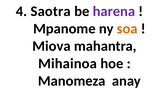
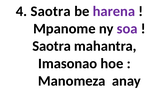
soa colour: orange -> purple (127, 29)
Miova: Miova -> Saotra (52, 46)
Mihainoa: Mihainoa -> Imasonao (68, 64)
